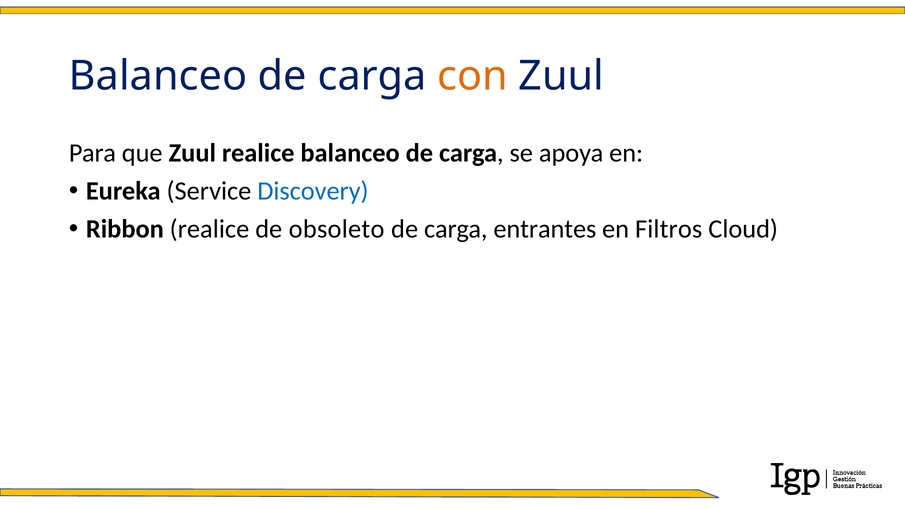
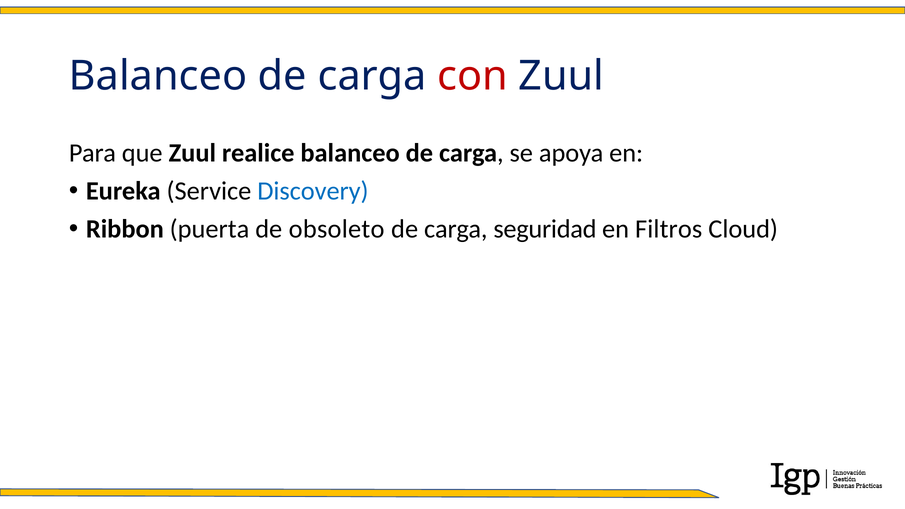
con colour: orange -> red (472, 76)
Ribbon realice: realice -> puerta (209, 229)
entrantes: entrantes -> seguridad (545, 229)
